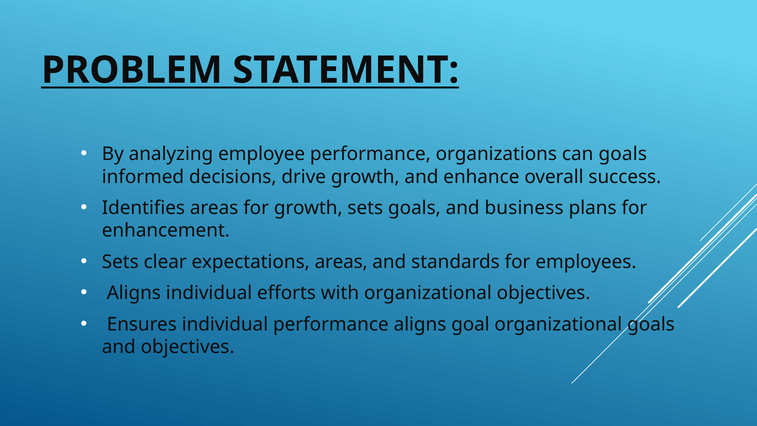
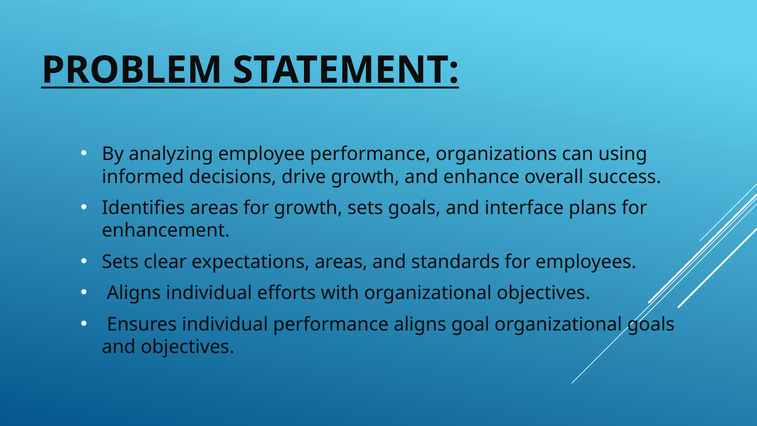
can goals: goals -> using (623, 154)
business: business -> interface (524, 208)
